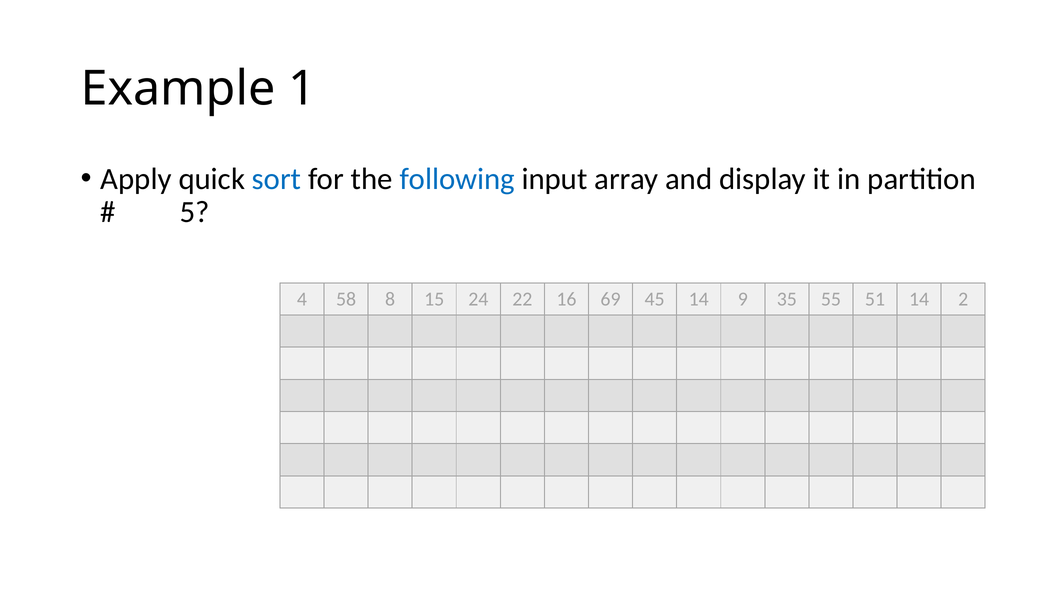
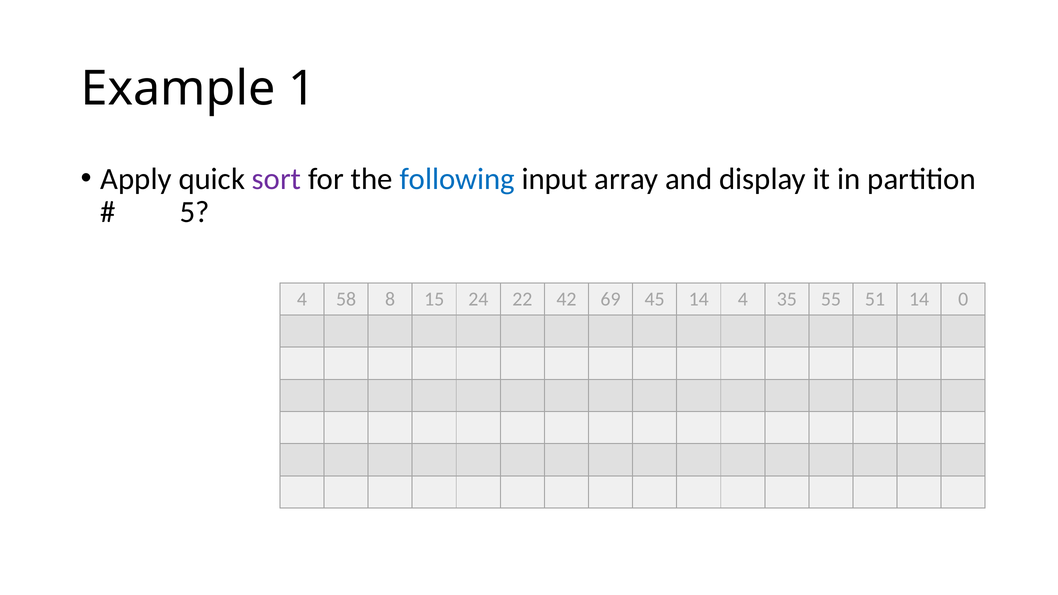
sort colour: blue -> purple (277, 179)
16: 16 -> 42 (566, 299)
14 9: 9 -> 4 (743, 299)
2: 2 -> 0 (963, 299)
